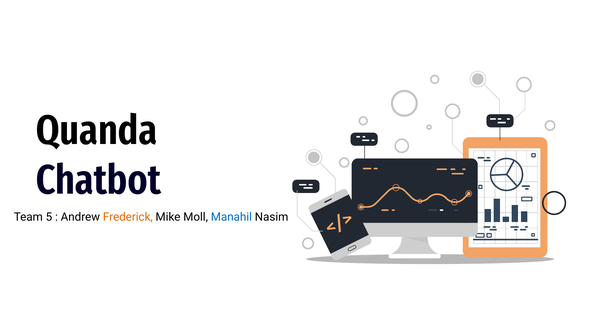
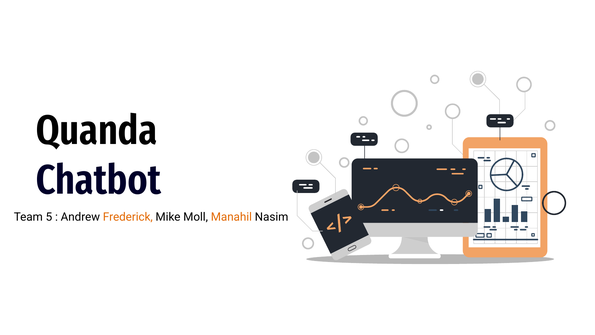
Manahil colour: blue -> orange (231, 217)
